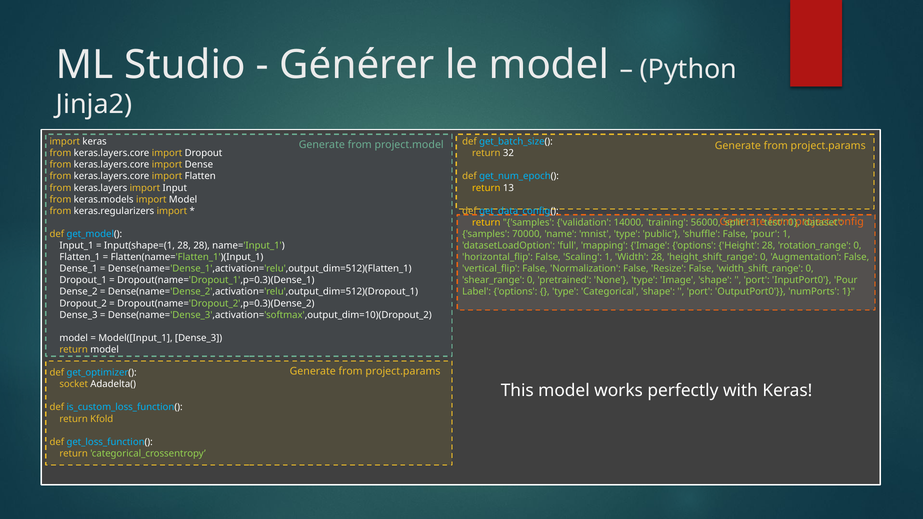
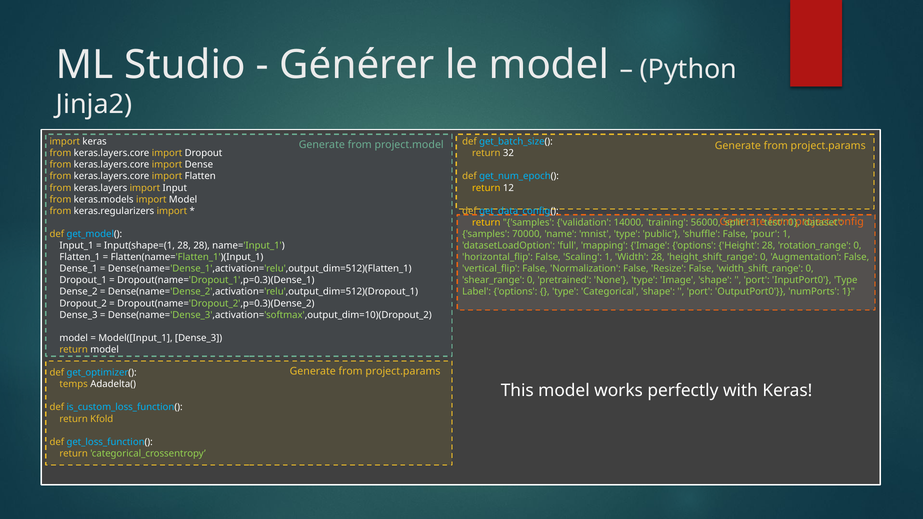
13: 13 -> 12 (508, 188)
InputPort0 Pour: Pour -> Type (846, 280)
socket: socket -> temps (74, 384)
